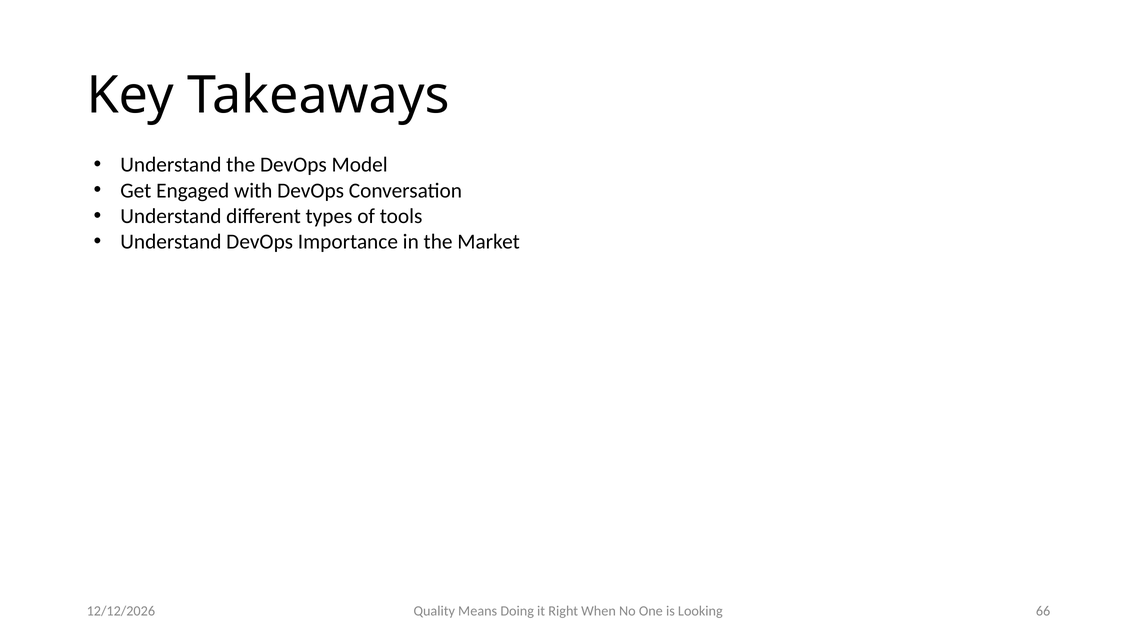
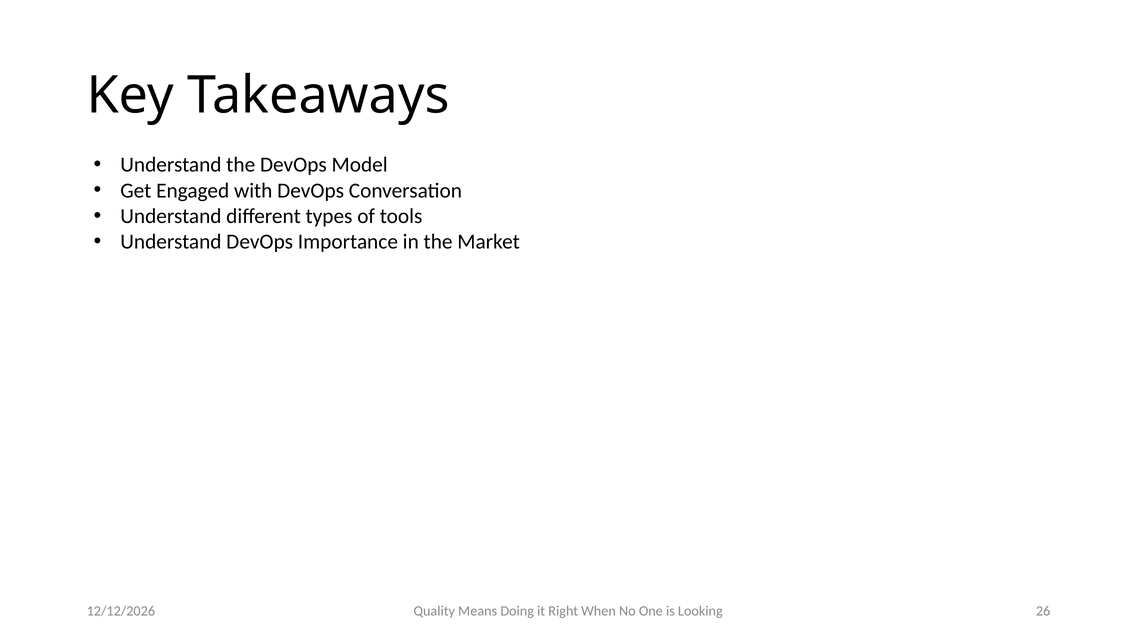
66: 66 -> 26 (1043, 611)
